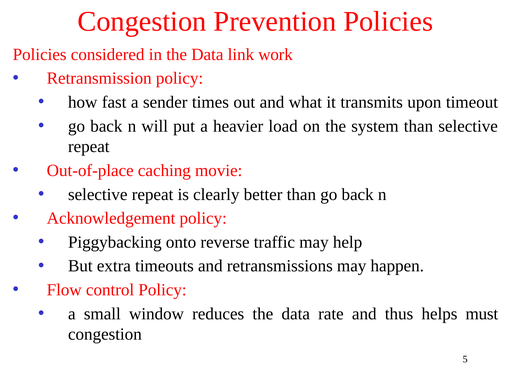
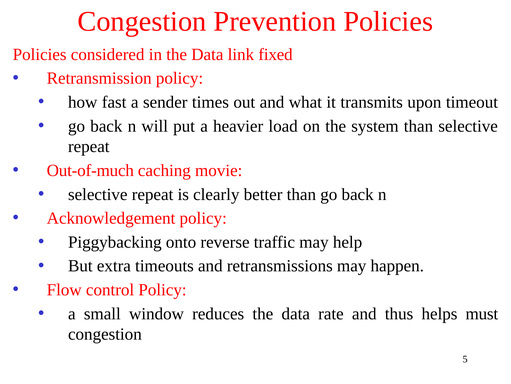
work: work -> fixed (276, 54)
Out-of-place: Out-of-place -> Out-of-much (90, 170)
